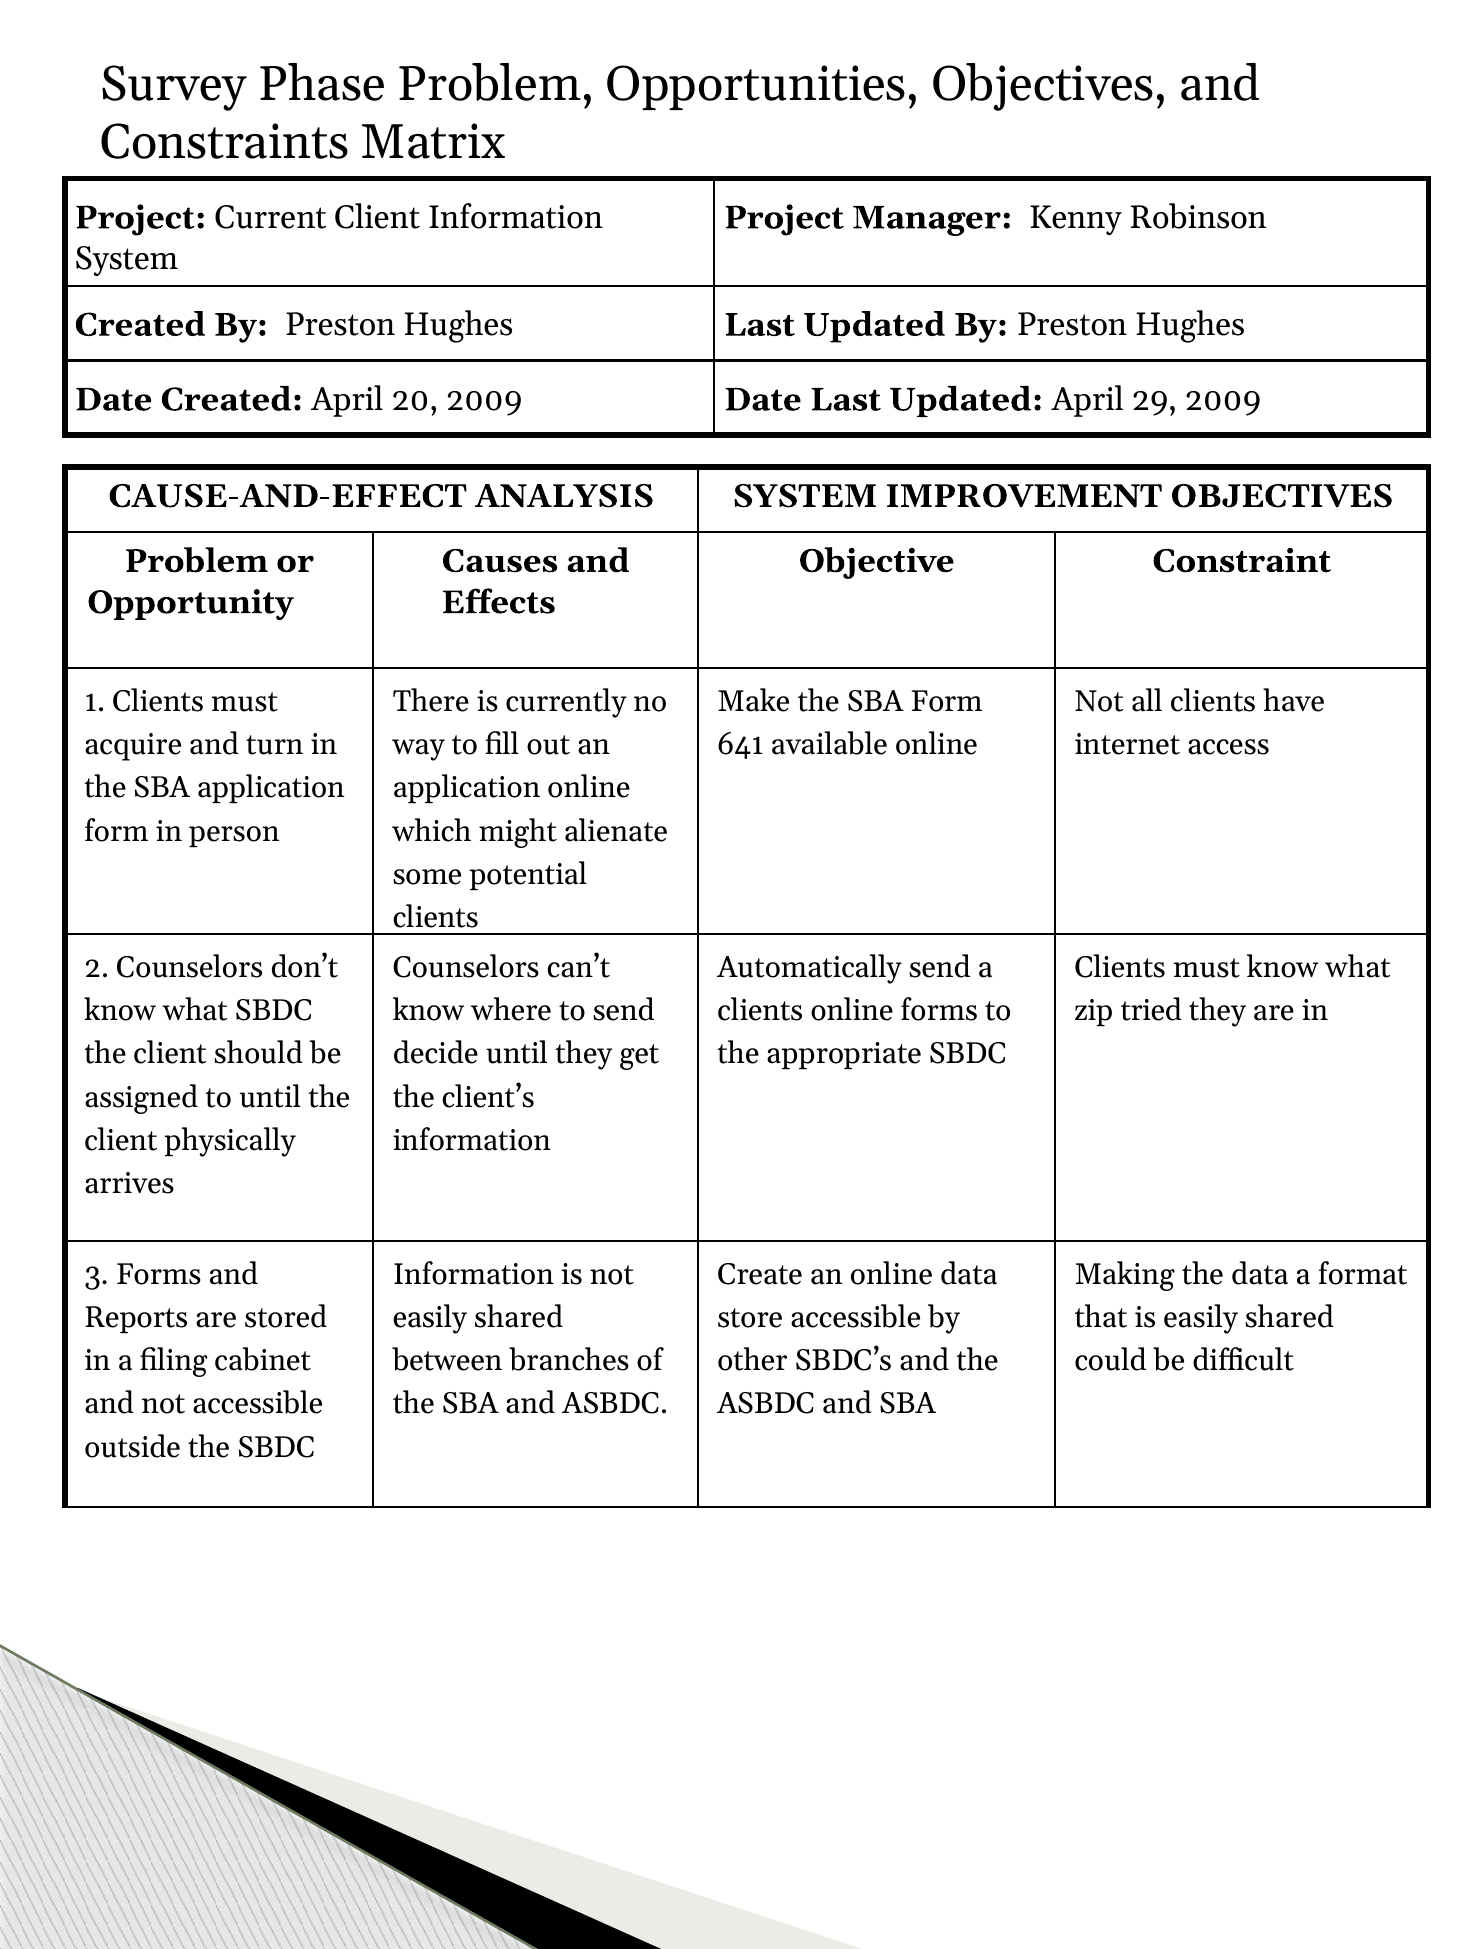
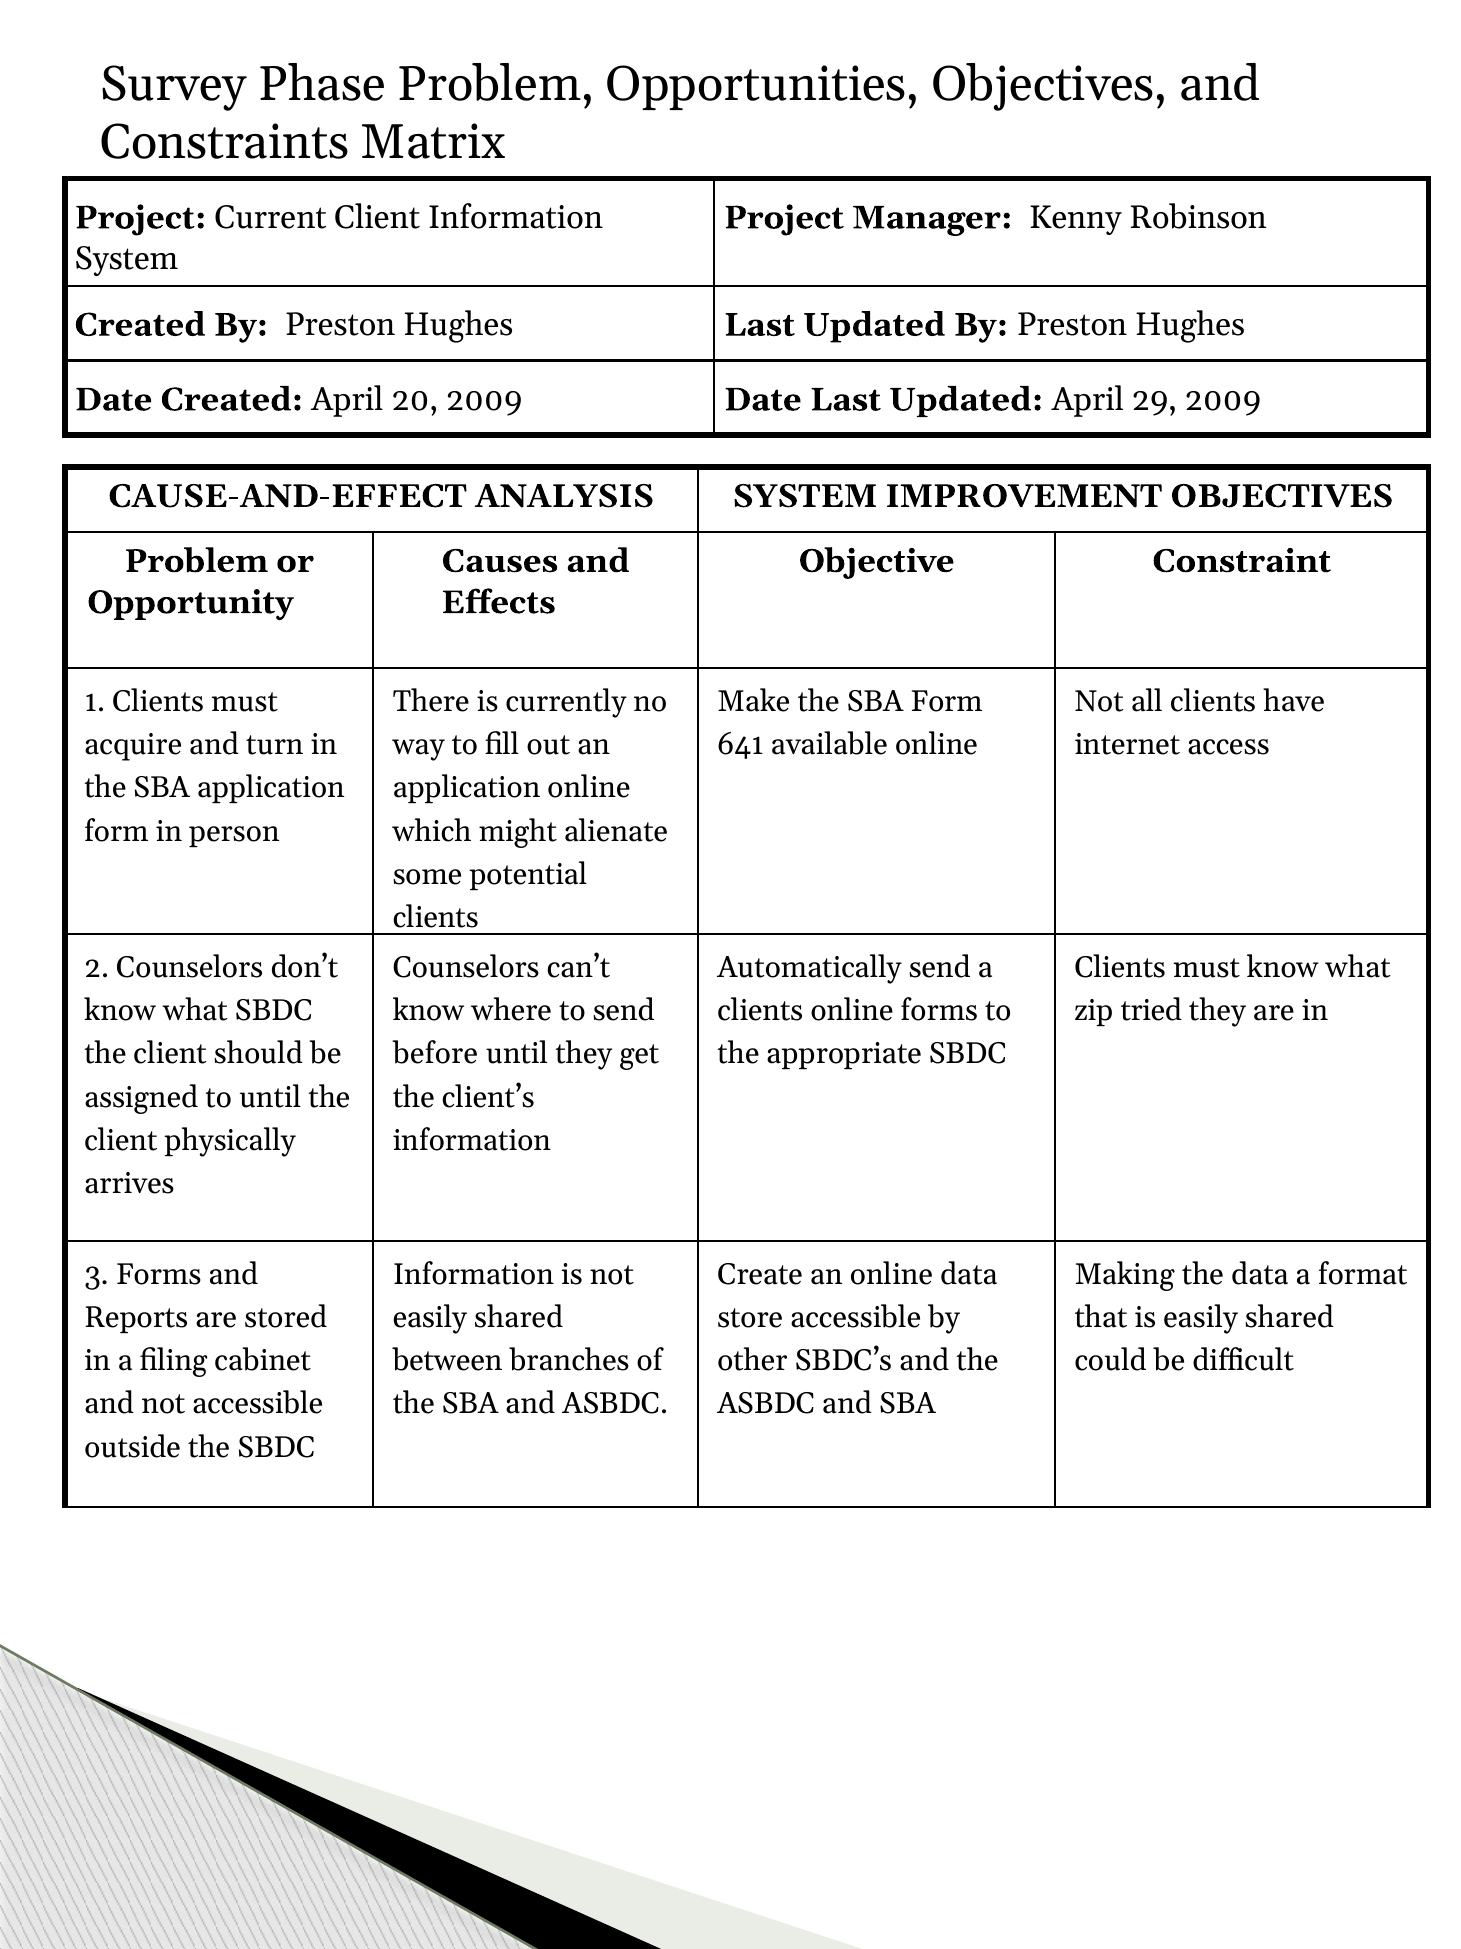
decide: decide -> before (436, 1053)
